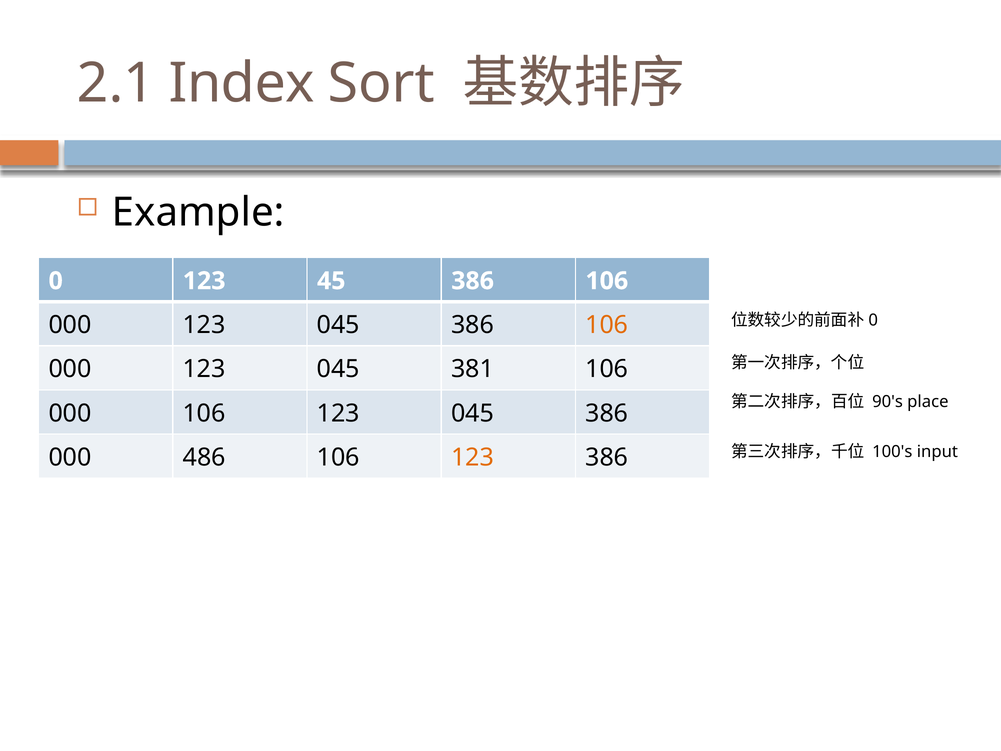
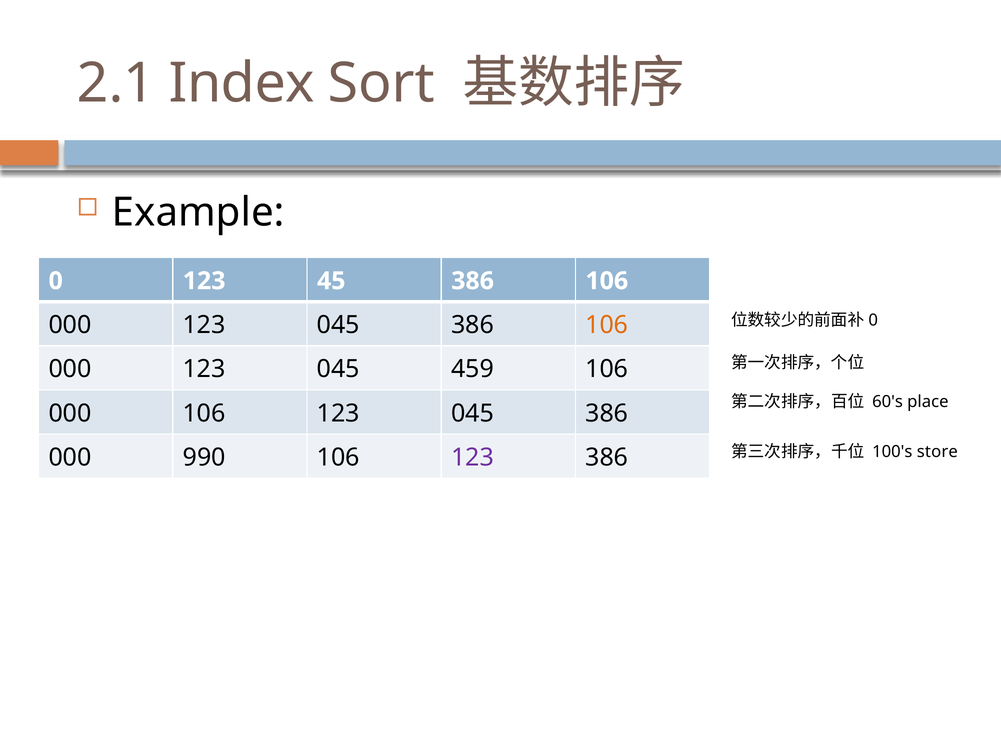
381: 381 -> 459 (473, 369)
90's: 90's -> 60's (888, 401)
input: input -> store (937, 452)
486: 486 -> 990 (204, 457)
123 colour: orange -> purple (473, 457)
